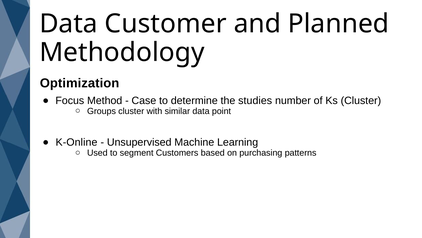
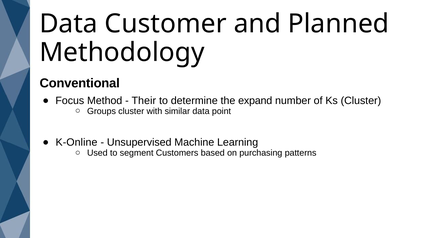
Optimization: Optimization -> Conventional (80, 83)
Case: Case -> Their (144, 100)
studies: studies -> expand (255, 100)
